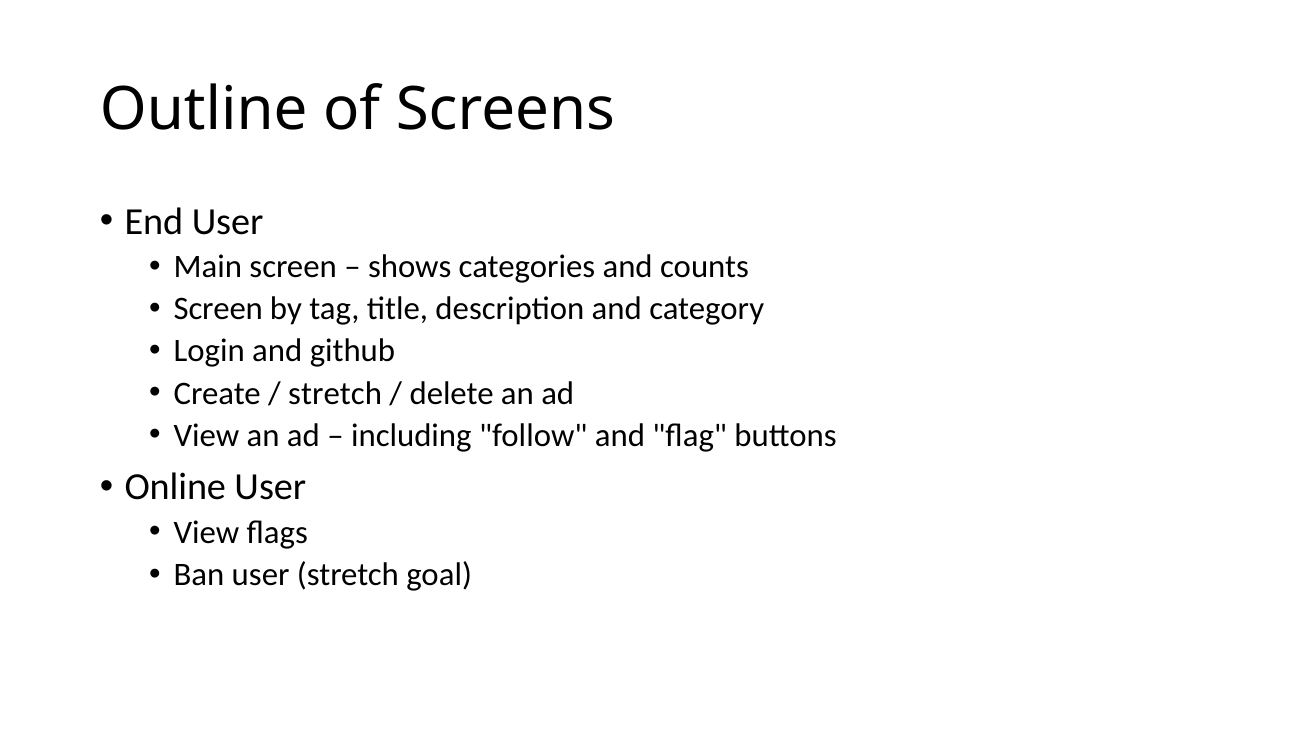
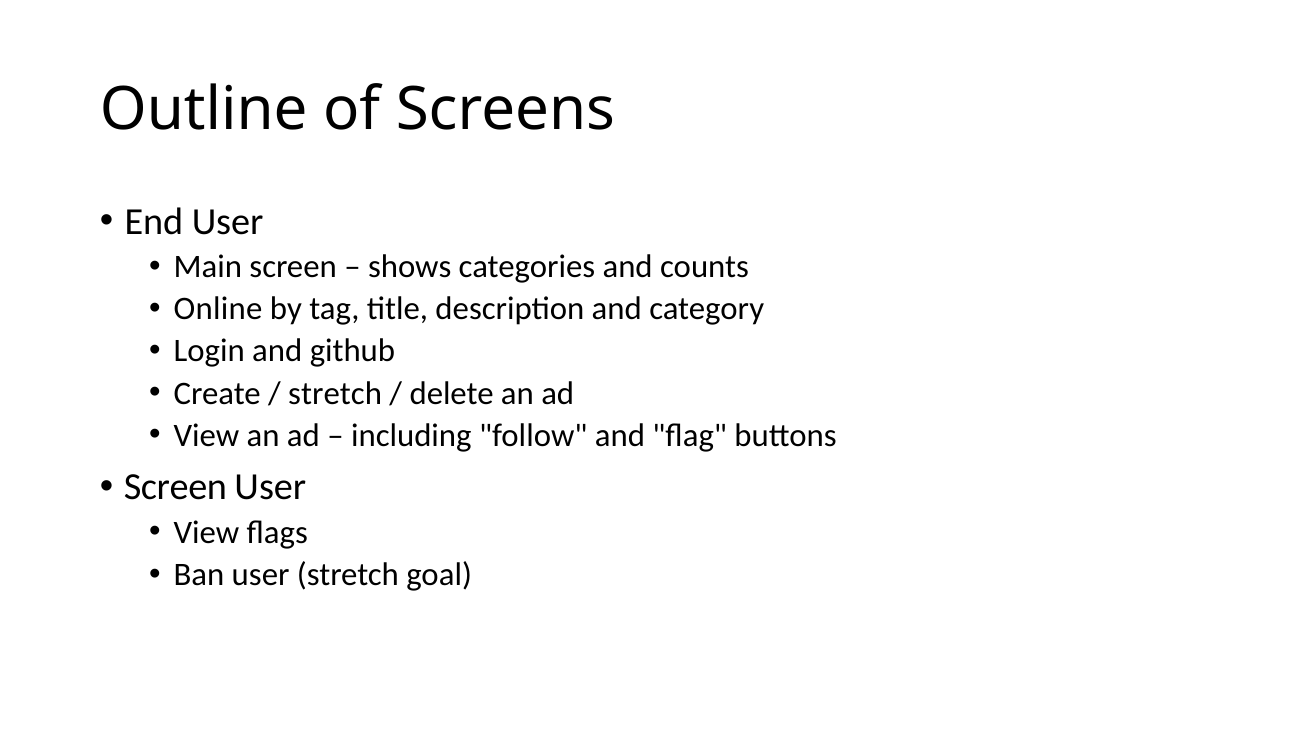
Screen: Screen -> Online (218, 309)
Online: Online -> Screen (175, 488)
